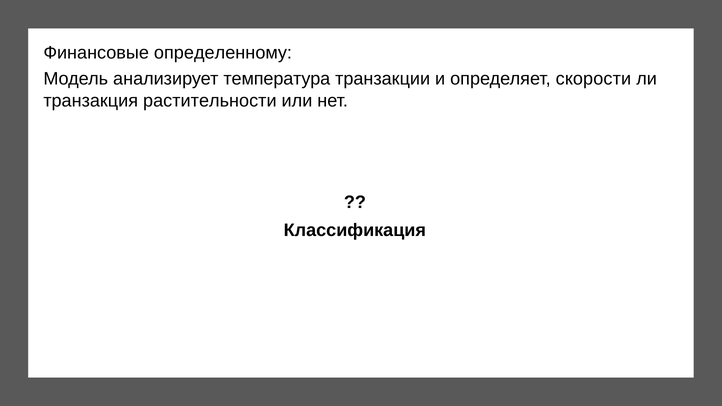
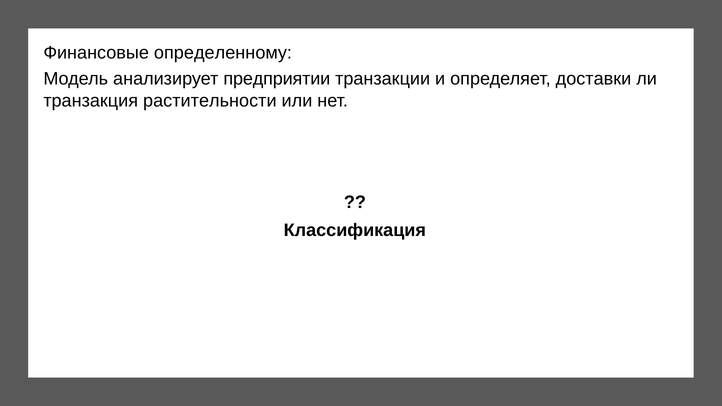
температура: температура -> предприятии (277, 79)
скорости: скорости -> доставки (594, 79)
